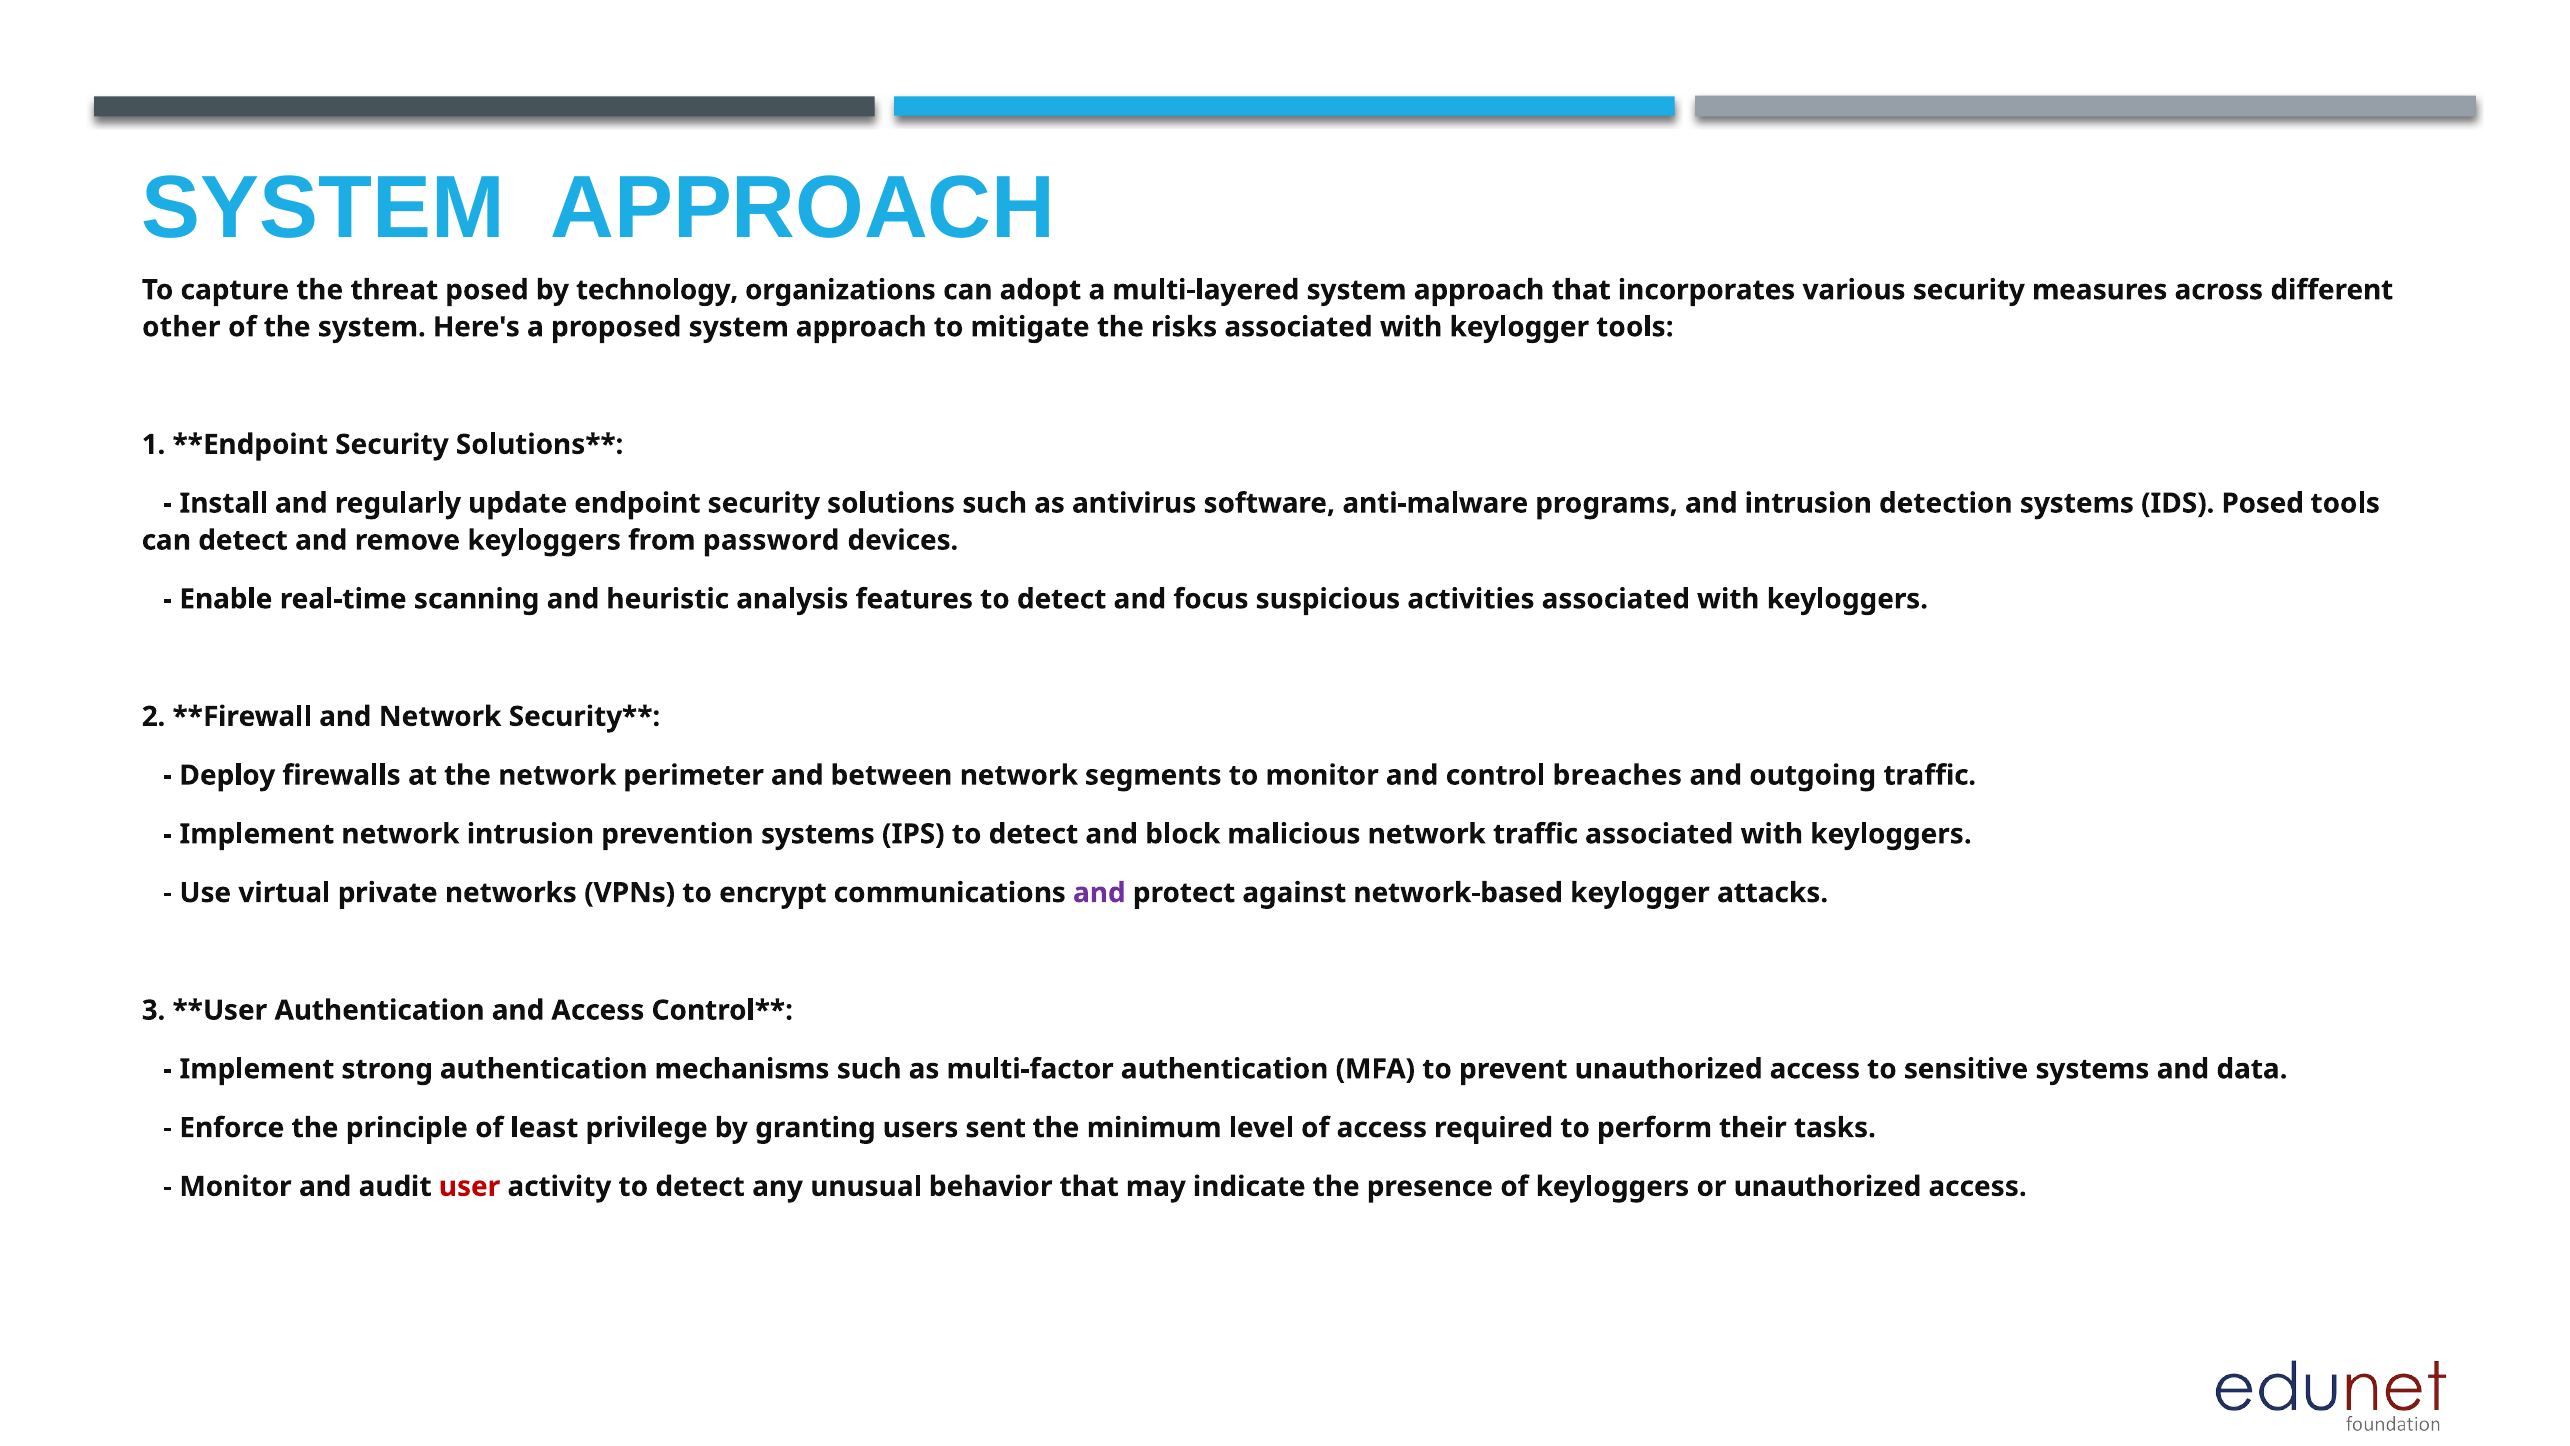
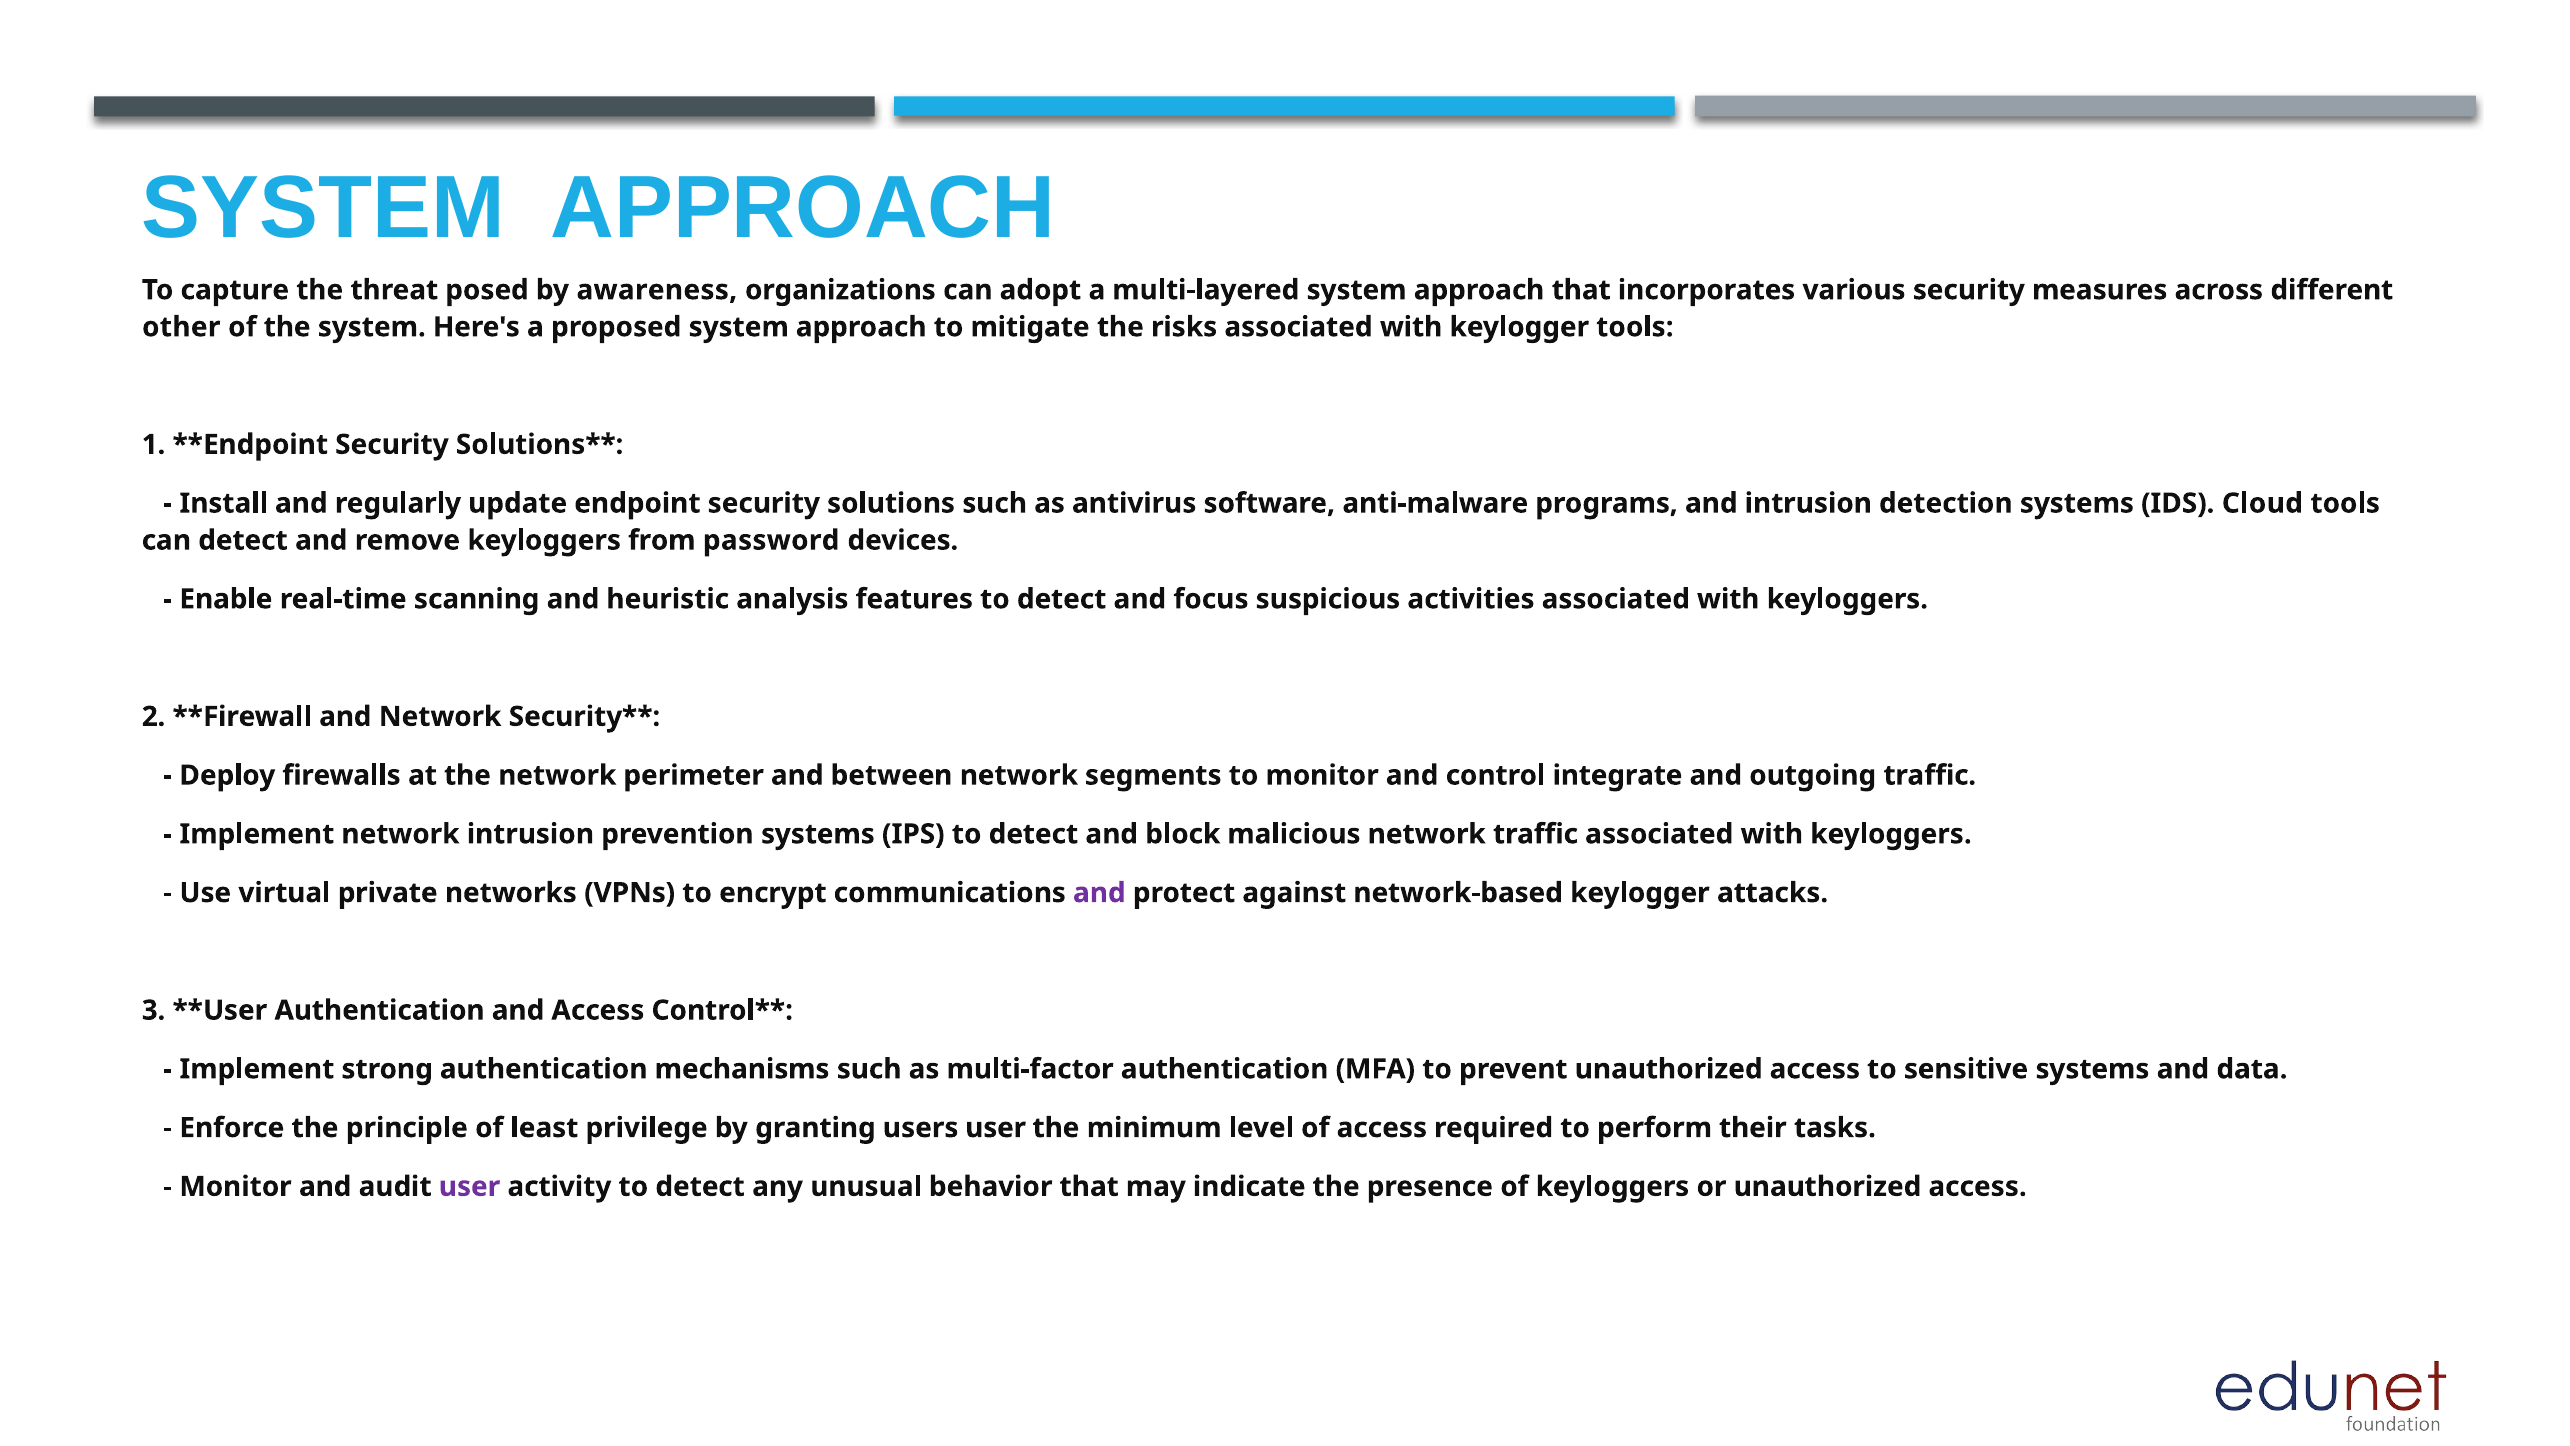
technology: technology -> awareness (657, 290)
IDS Posed: Posed -> Cloud (2262, 503)
breaches: breaches -> integrate (1618, 775)
users sent: sent -> user (996, 1128)
user colour: red -> purple (469, 1186)
